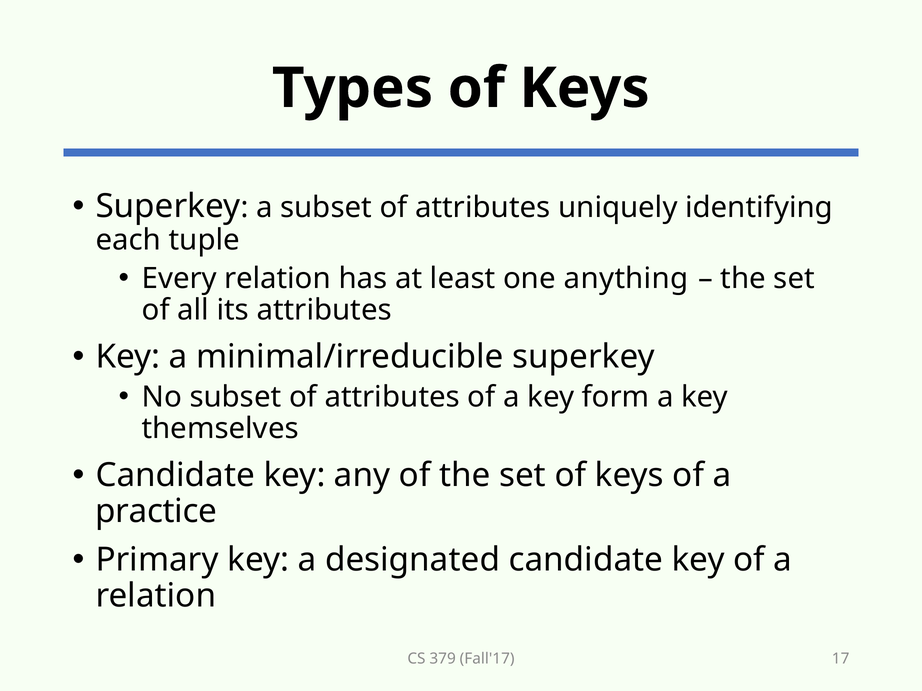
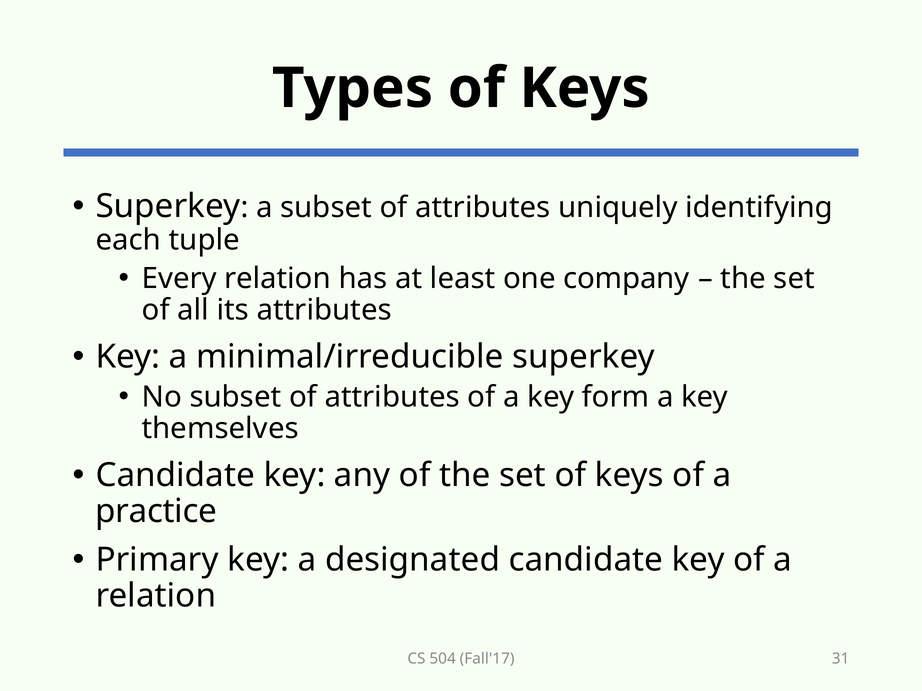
anything: anything -> company (626, 279)
379: 379 -> 504 (443, 659)
17: 17 -> 31 (841, 659)
